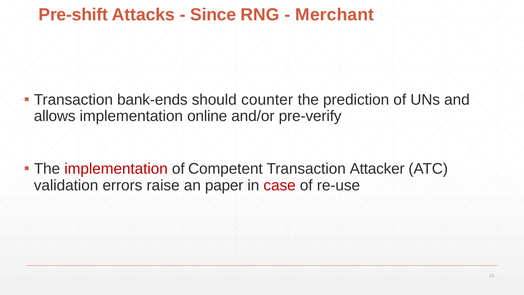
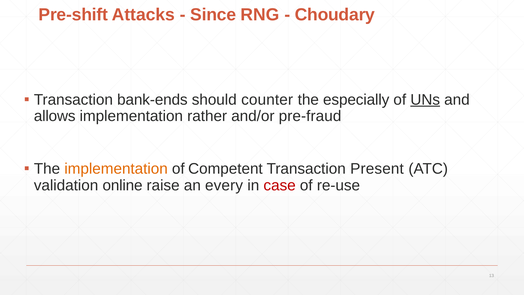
Merchant: Merchant -> Choudary (335, 15)
prediction: prediction -> especially (356, 100)
UNs underline: none -> present (425, 100)
online: online -> rather (207, 116)
pre-verify: pre-verify -> pre-fraud (310, 116)
implementation colour: red -> orange (116, 169)
Attacker: Attacker -> Present (377, 169)
errors: errors -> online (123, 185)
paper: paper -> every (224, 185)
